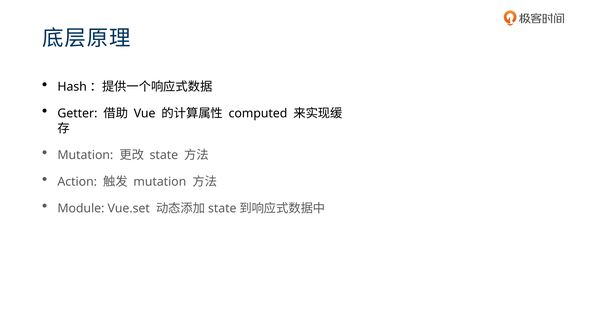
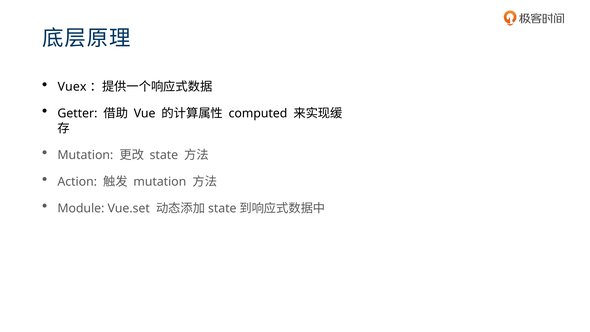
Hash: Hash -> Vuex (72, 87)
